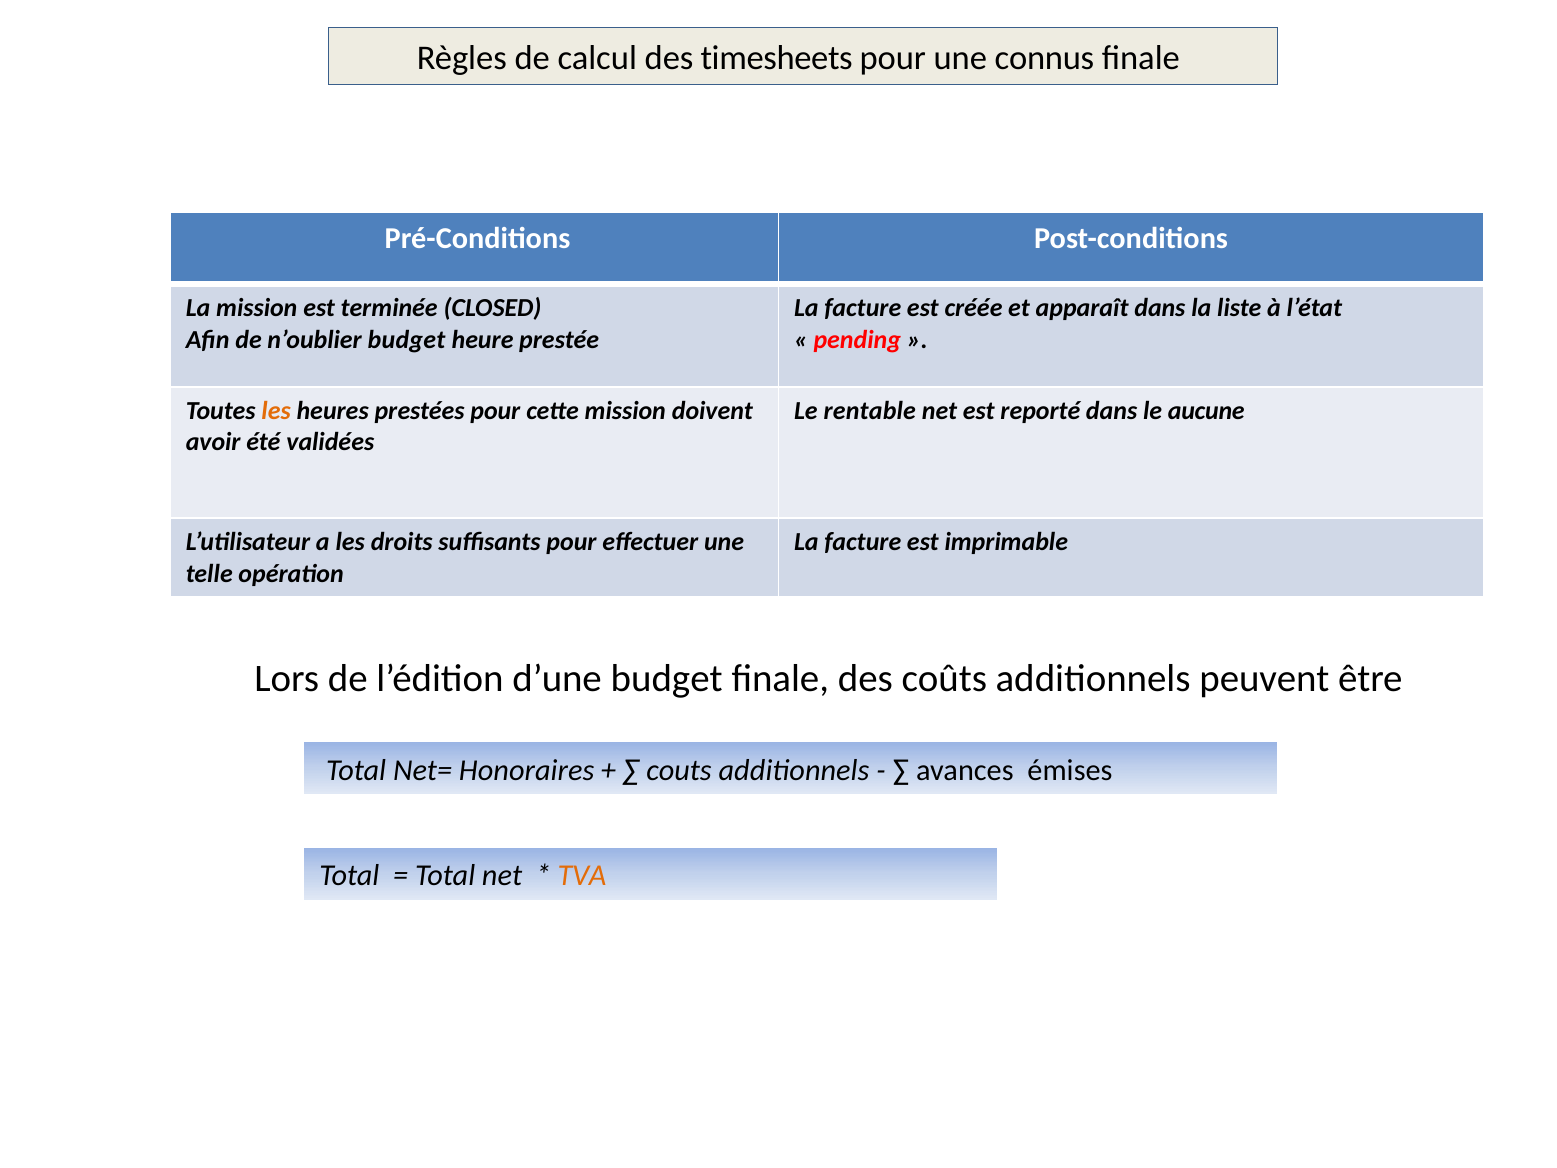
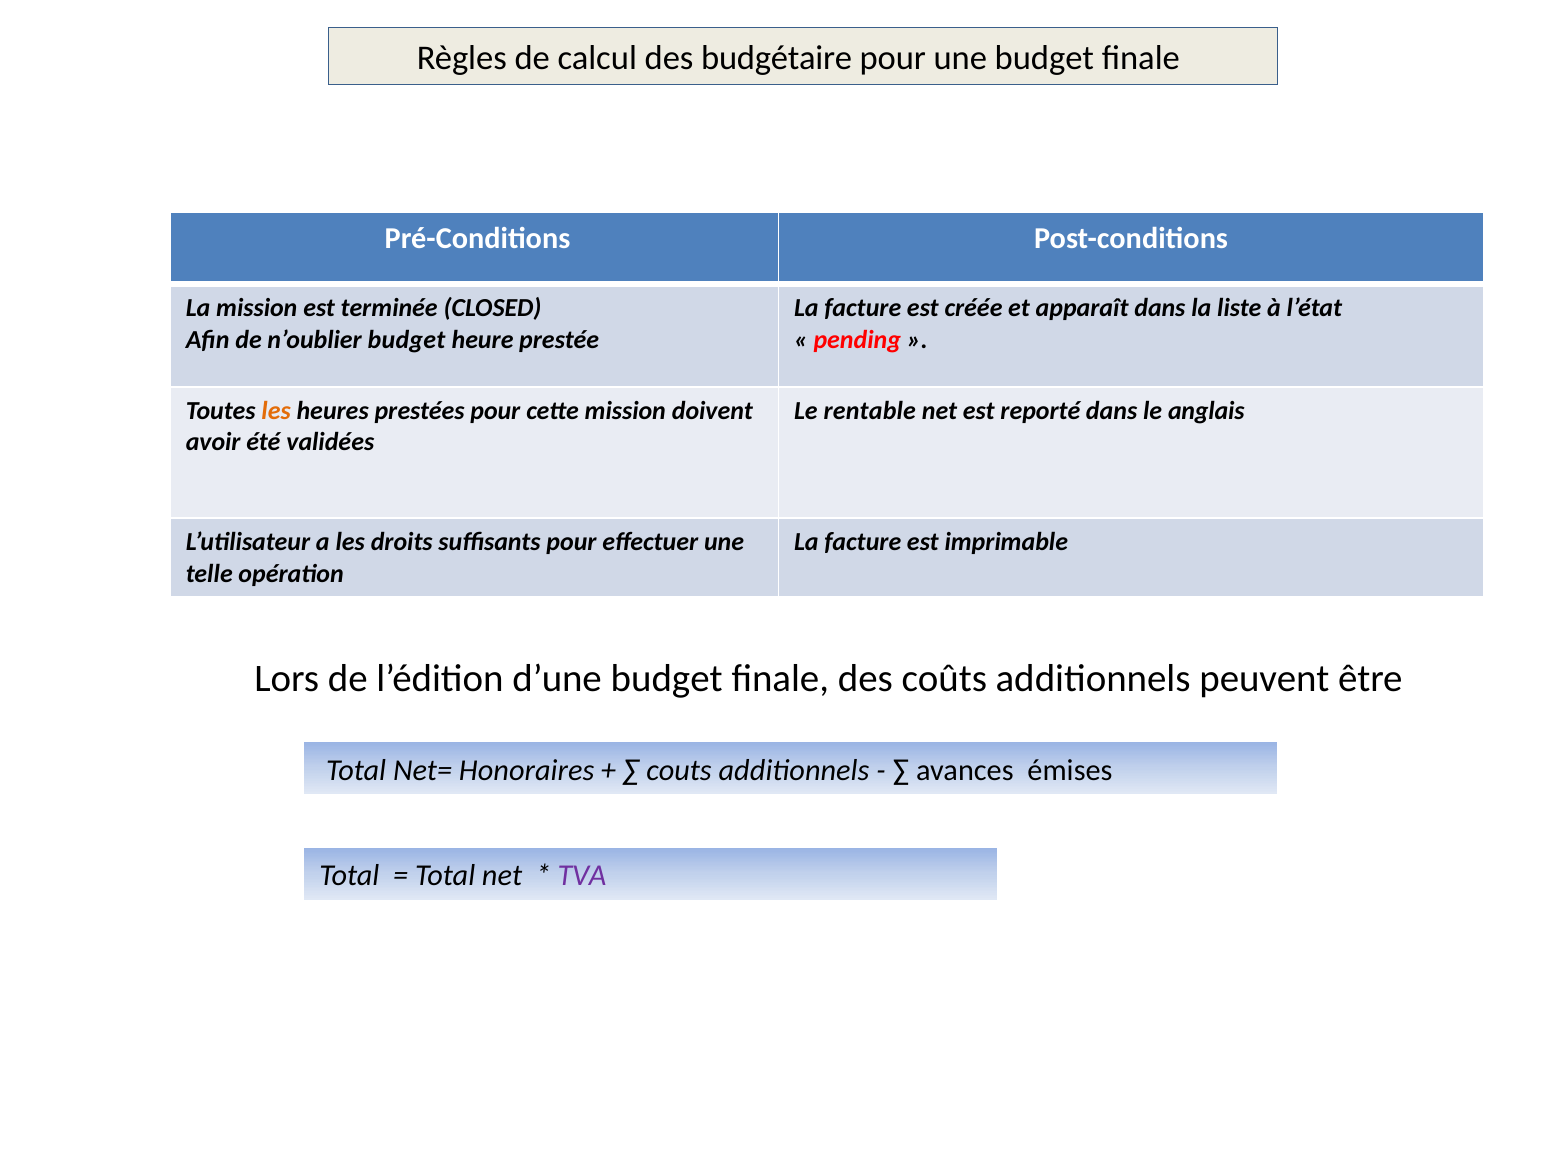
timesheets: timesheets -> budgétaire (777, 58)
une connus: connus -> budget (1044, 58)
aucune: aucune -> anglais (1206, 410)
TVA colour: orange -> purple (582, 876)
